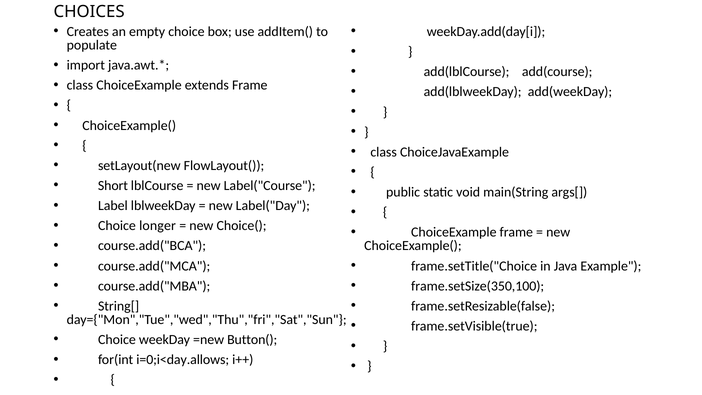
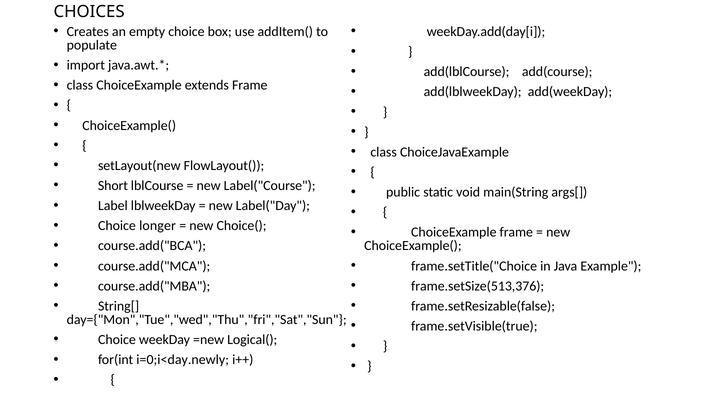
frame.setSize(350,100: frame.setSize(350,100 -> frame.setSize(513,376 (478, 286)
Button(: Button( -> Logical( (252, 340)
i=0;i<day.allows: i=0;i<day.allows -> i=0;i<day.newly (183, 360)
